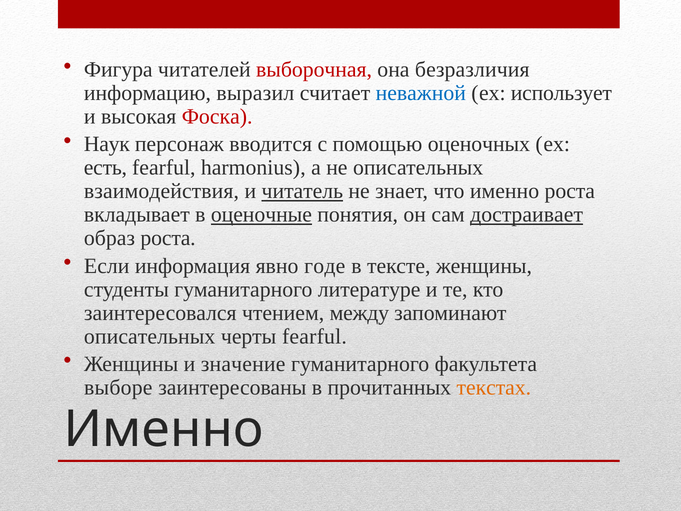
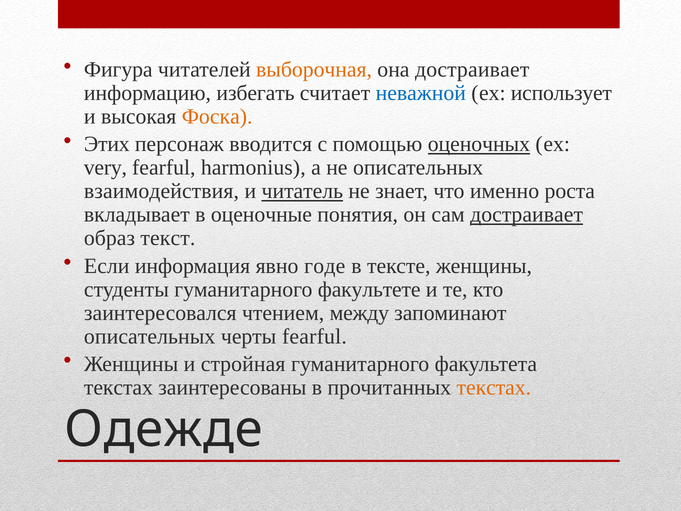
выборочная colour: red -> orange (314, 70)
она безразличия: безразличия -> достраивает (472, 70)
выразил: выразил -> избегать (256, 93)
Фоска colour: red -> orange (217, 117)
Наук: Наук -> Этих (107, 144)
оценочных underline: none -> present (479, 144)
есть: есть -> very (105, 168)
оценочные underline: present -> none (261, 215)
образ роста: роста -> текст (168, 238)
литературе: литературе -> факультете (369, 289)
значение: значение -> стройная (243, 364)
выборе: выборе -> текстах (118, 387)
Именно: Именно -> Одежде (163, 429)
